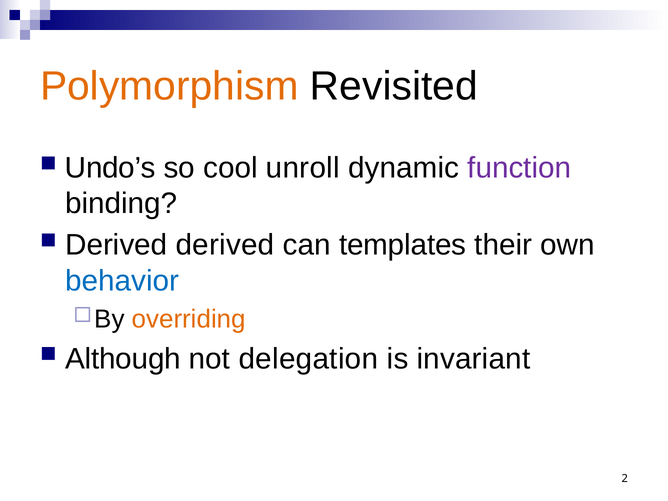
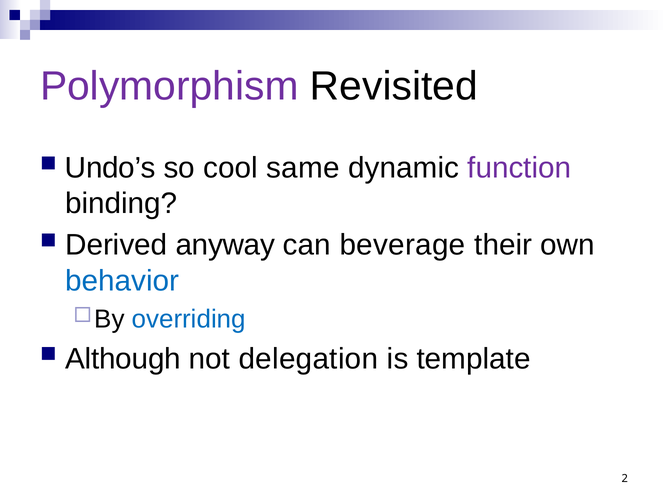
Polymorphism colour: orange -> purple (169, 86)
unroll: unroll -> same (303, 168)
Derived derived: derived -> anyway (225, 245)
templates: templates -> beverage (402, 245)
overriding colour: orange -> blue (189, 319)
invariant: invariant -> template (474, 359)
